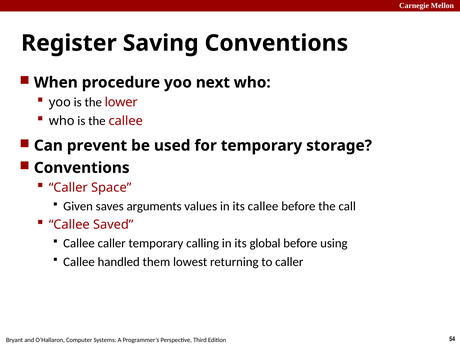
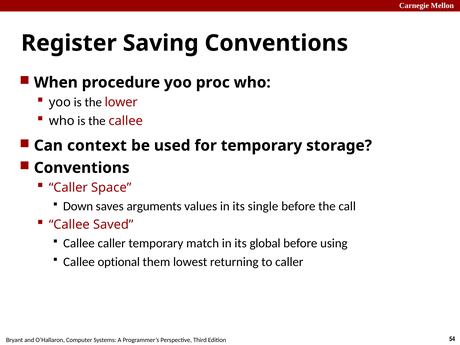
next: next -> proc (213, 82)
prevent: prevent -> context (97, 146)
Given: Given -> Down (78, 206)
its callee: callee -> single (263, 206)
calling: calling -> match (203, 243)
handled: handled -> optional (119, 262)
